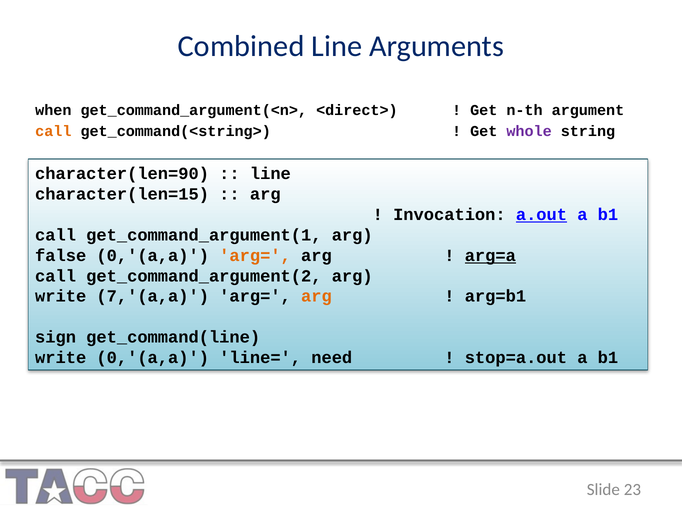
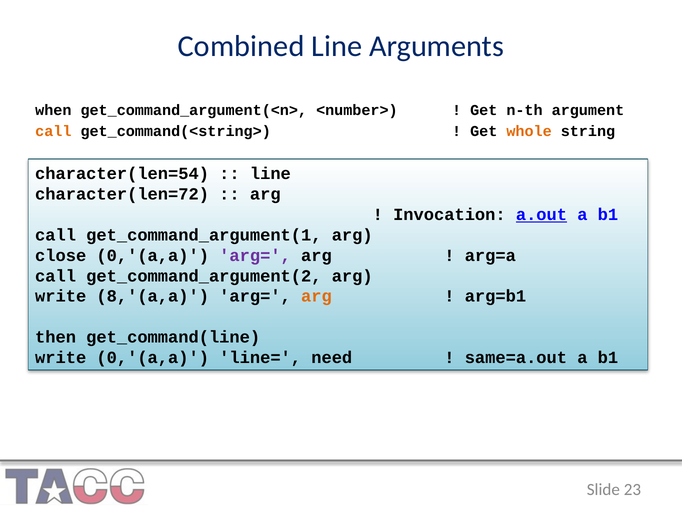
<direct>: <direct> -> <number> (357, 110)
whole colour: purple -> orange (529, 131)
character(len=90: character(len=90 -> character(len=54 (122, 174)
character(len=15: character(len=15 -> character(len=72 (122, 194)
false: false -> close (61, 256)
arg= colour: orange -> purple (255, 256)
arg=a underline: present -> none (490, 256)
7,'(a,a: 7,'(a,a -> 8,'(a,a (153, 297)
sign: sign -> then (56, 338)
stop=a.out: stop=a.out -> same=a.out (516, 358)
